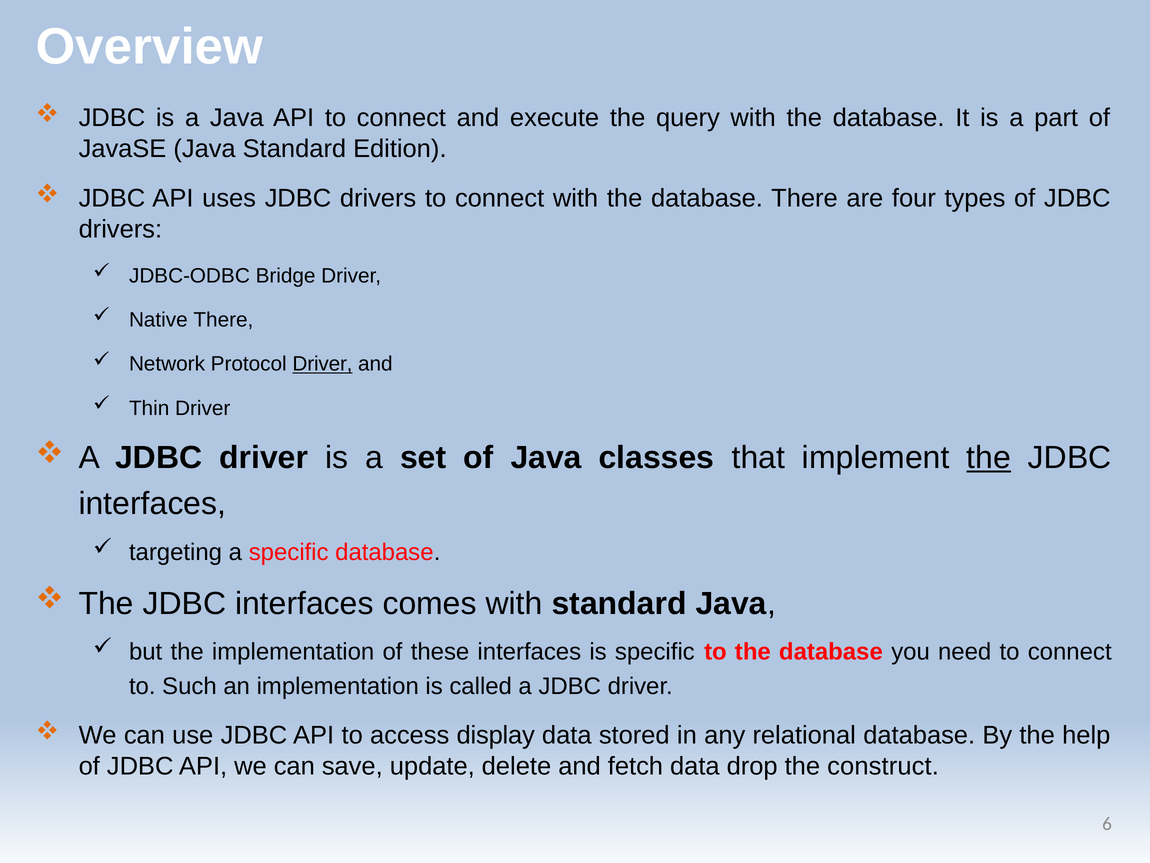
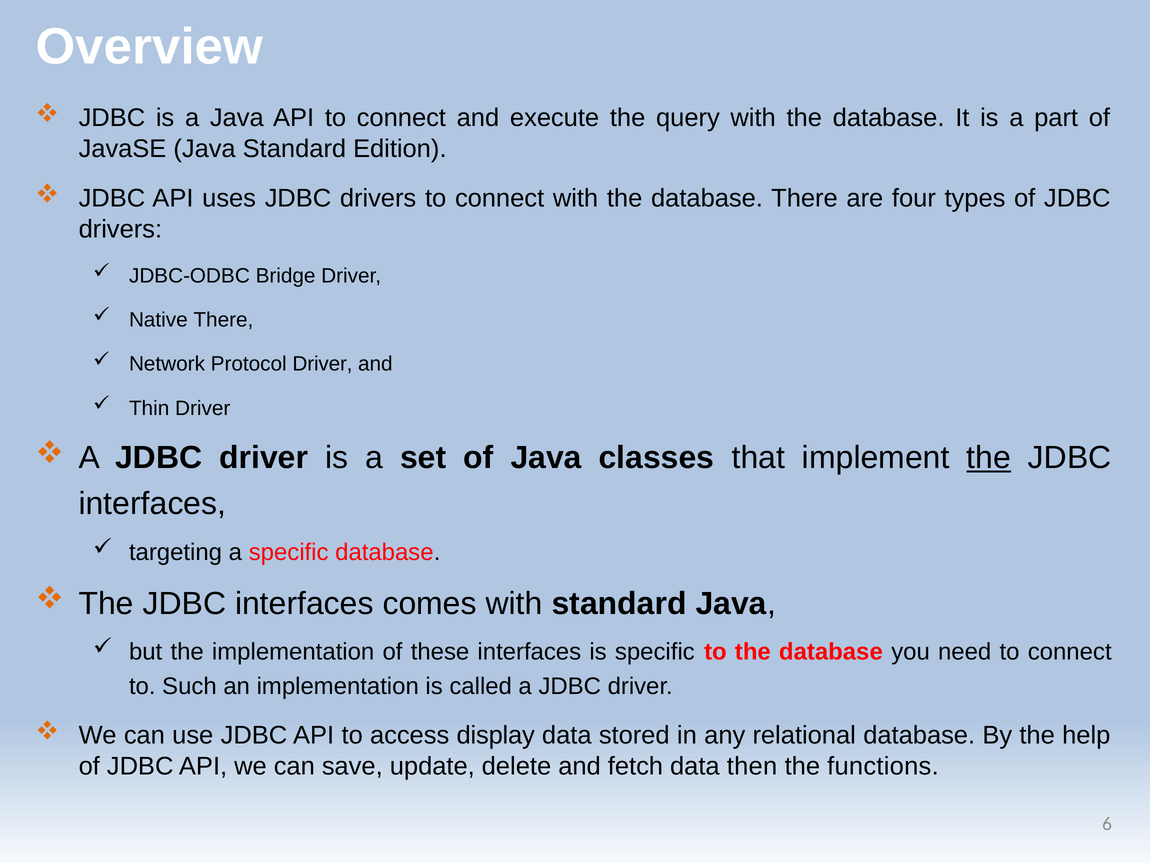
Driver underline: present -> none (322, 364)
drop: drop -> then (752, 766)
construct: construct -> functions (883, 766)
